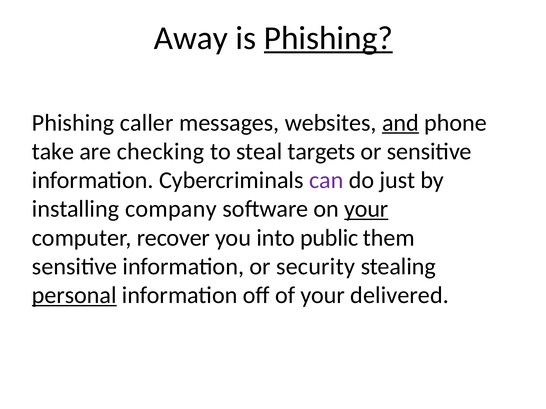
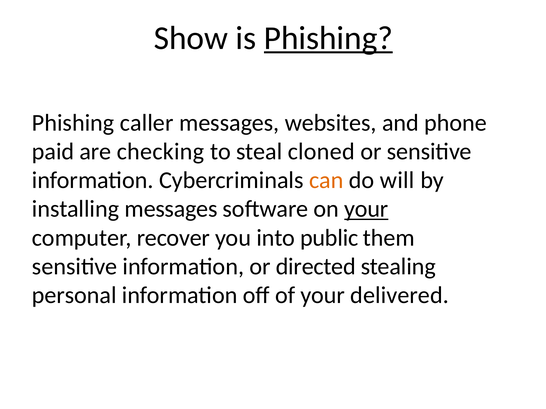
Away: Away -> Show (191, 38)
and underline: present -> none (400, 123)
take: take -> paid (53, 152)
targets: targets -> cloned (321, 152)
can colour: purple -> orange (326, 180)
just: just -> will (397, 180)
installing company: company -> messages (171, 209)
security: security -> directed (316, 267)
personal underline: present -> none (74, 296)
